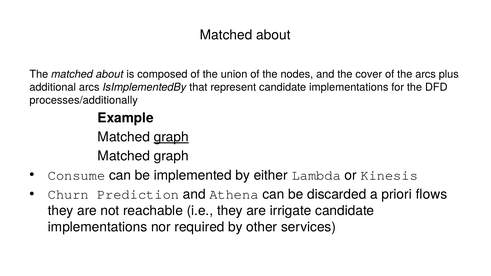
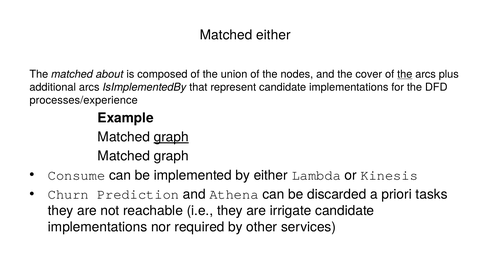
about: about -> either (273, 35)
the underline: none -> present (405, 74)
processes/additionally: processes/additionally -> processes/experience (84, 100)
flows: flows -> tasks (432, 194)
